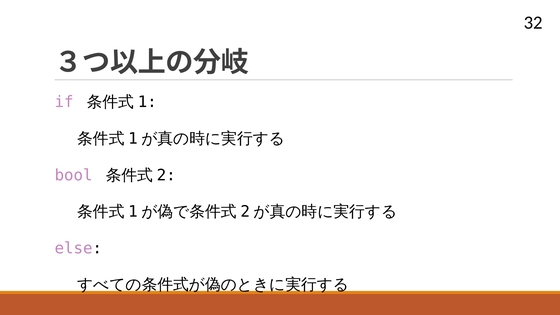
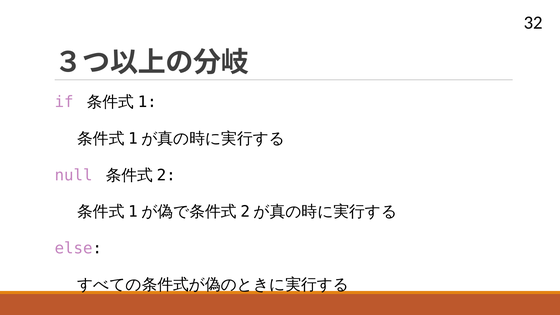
bool: bool -> null (74, 175)
